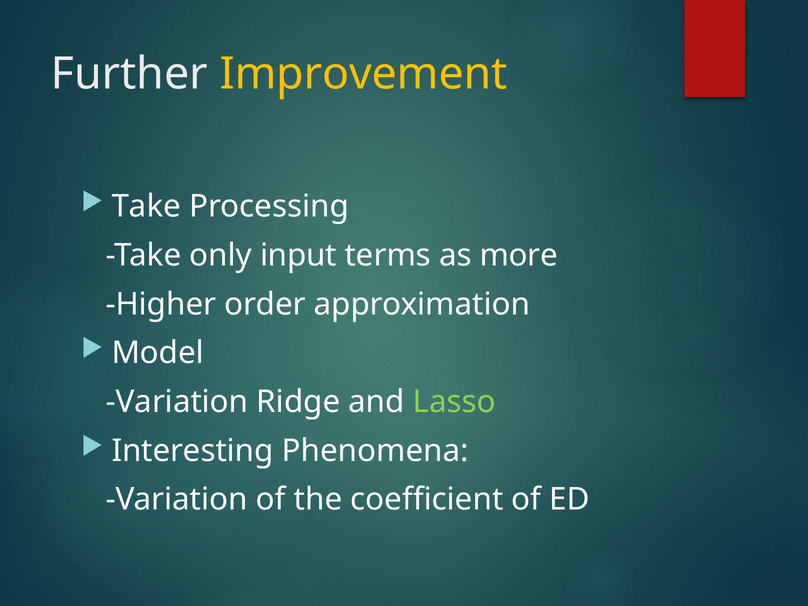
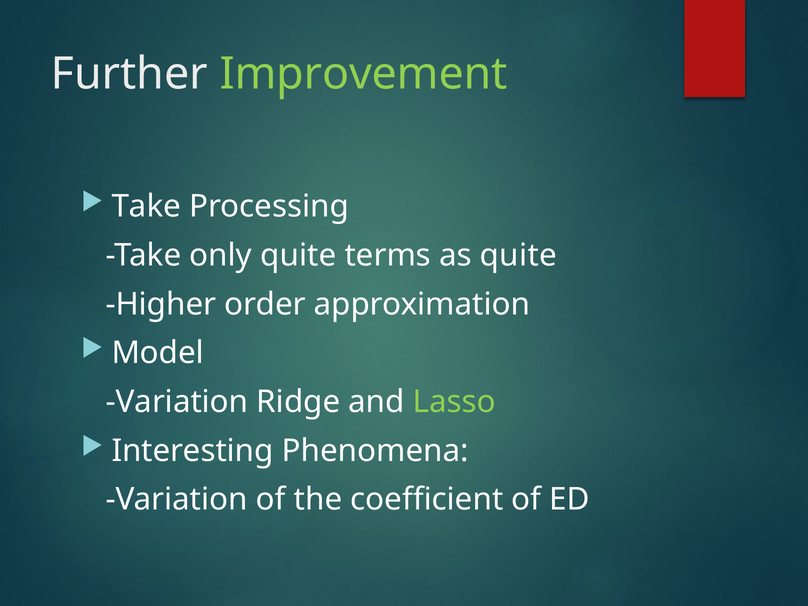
Improvement colour: yellow -> light green (363, 74)
only input: input -> quite (298, 255)
as more: more -> quite (518, 255)
